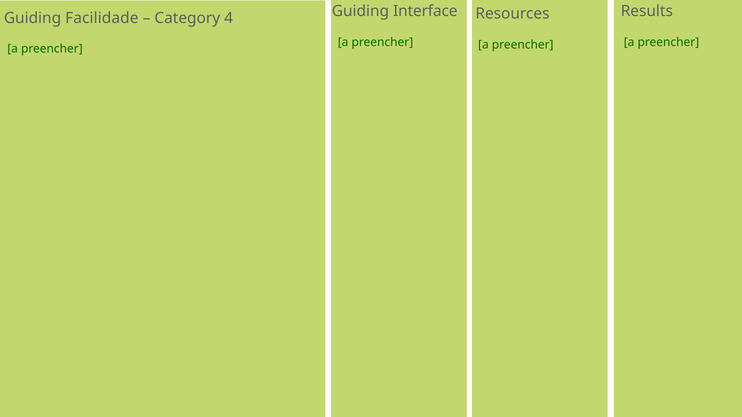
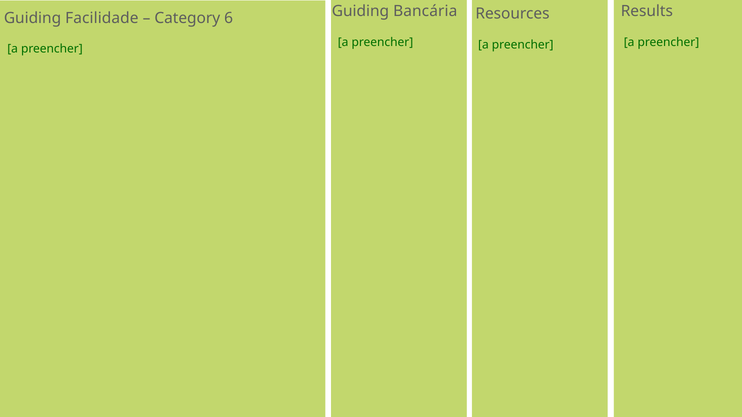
Interface: Interface -> Bancária (425, 11)
4: 4 -> 6 (229, 18)
